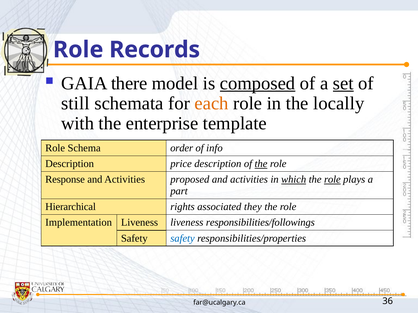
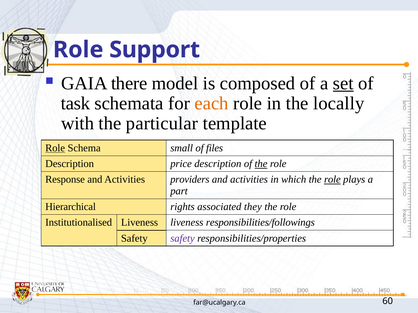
Records: Records -> Support (155, 50)
composed underline: present -> none (258, 83)
still: still -> task (76, 103)
enterprise: enterprise -> particular (162, 124)
Role underline: none -> present (55, 148)
order: order -> small (182, 148)
info: info -> files (215, 148)
proposed: proposed -> providers (190, 180)
which underline: present -> none (294, 180)
Implementation: Implementation -> Institutionalised (79, 223)
safety colour: blue -> purple (182, 239)
36: 36 -> 60 (388, 302)
